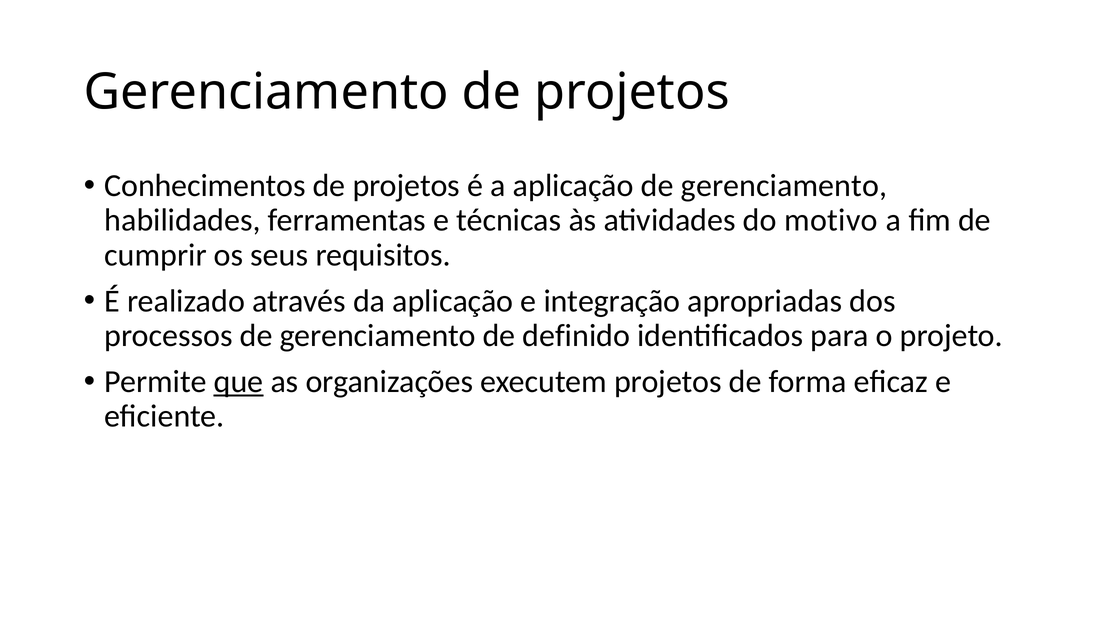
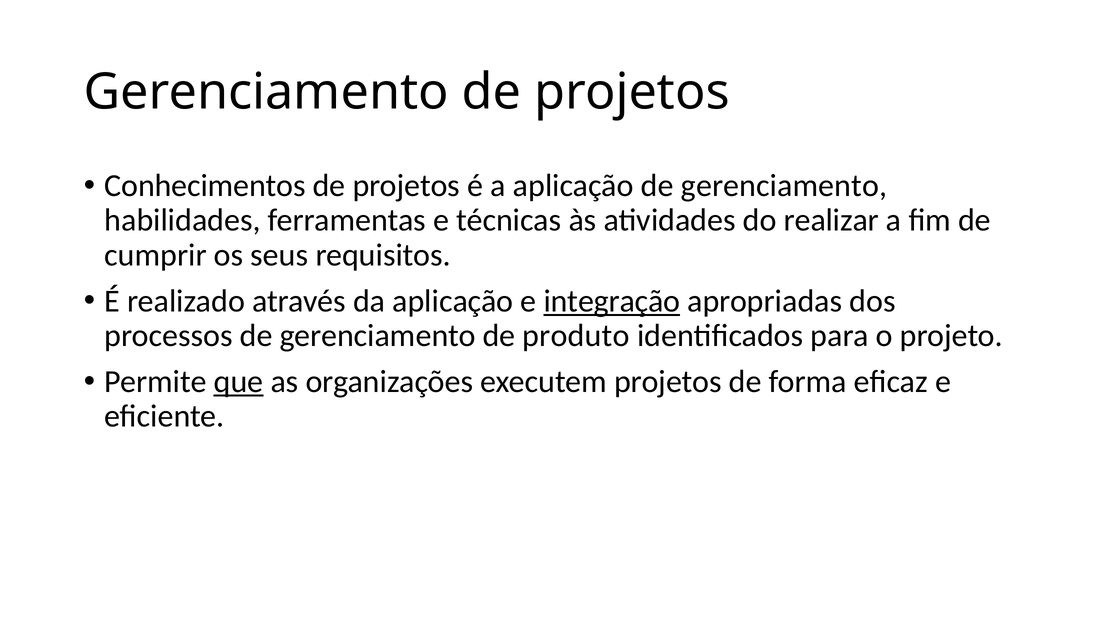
motivo: motivo -> realizar (831, 220)
integração underline: none -> present (612, 301)
definido: definido -> produto (576, 336)
